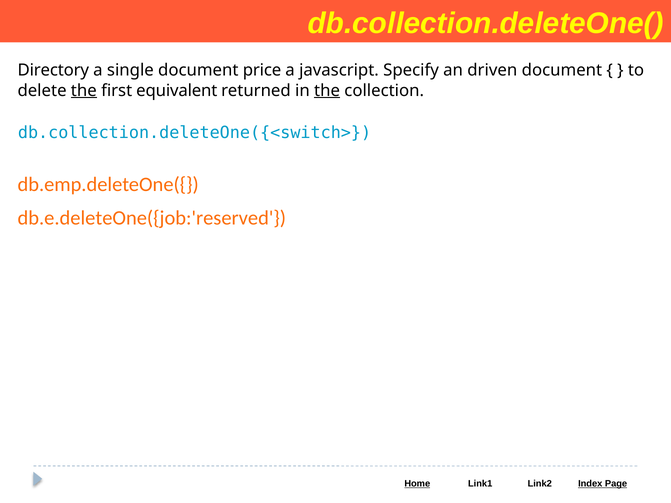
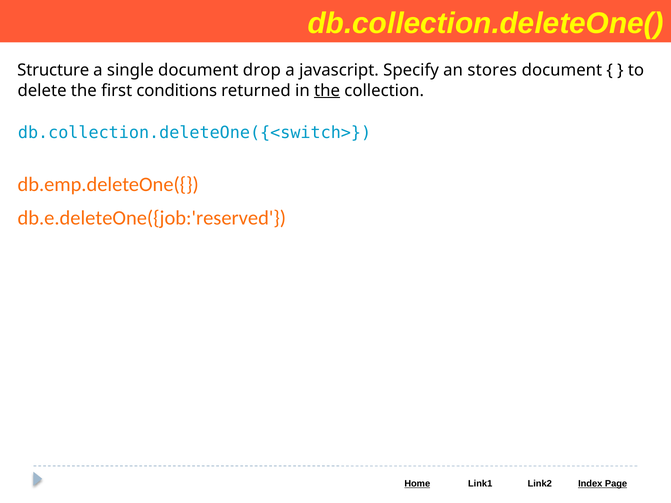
Directory: Directory -> Structure (53, 70)
price: price -> drop (262, 70)
driven: driven -> stores (492, 70)
the underline: present -> none (84, 91)
equivalent: equivalent -> conditions (177, 91)
